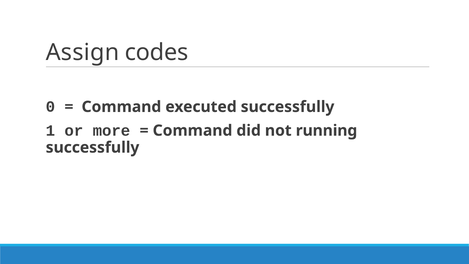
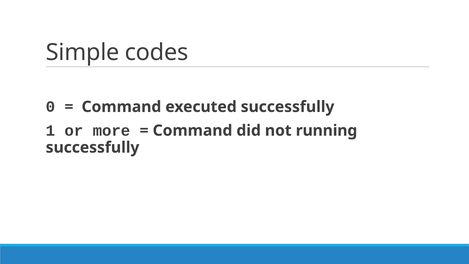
Assign: Assign -> Simple (83, 53)
